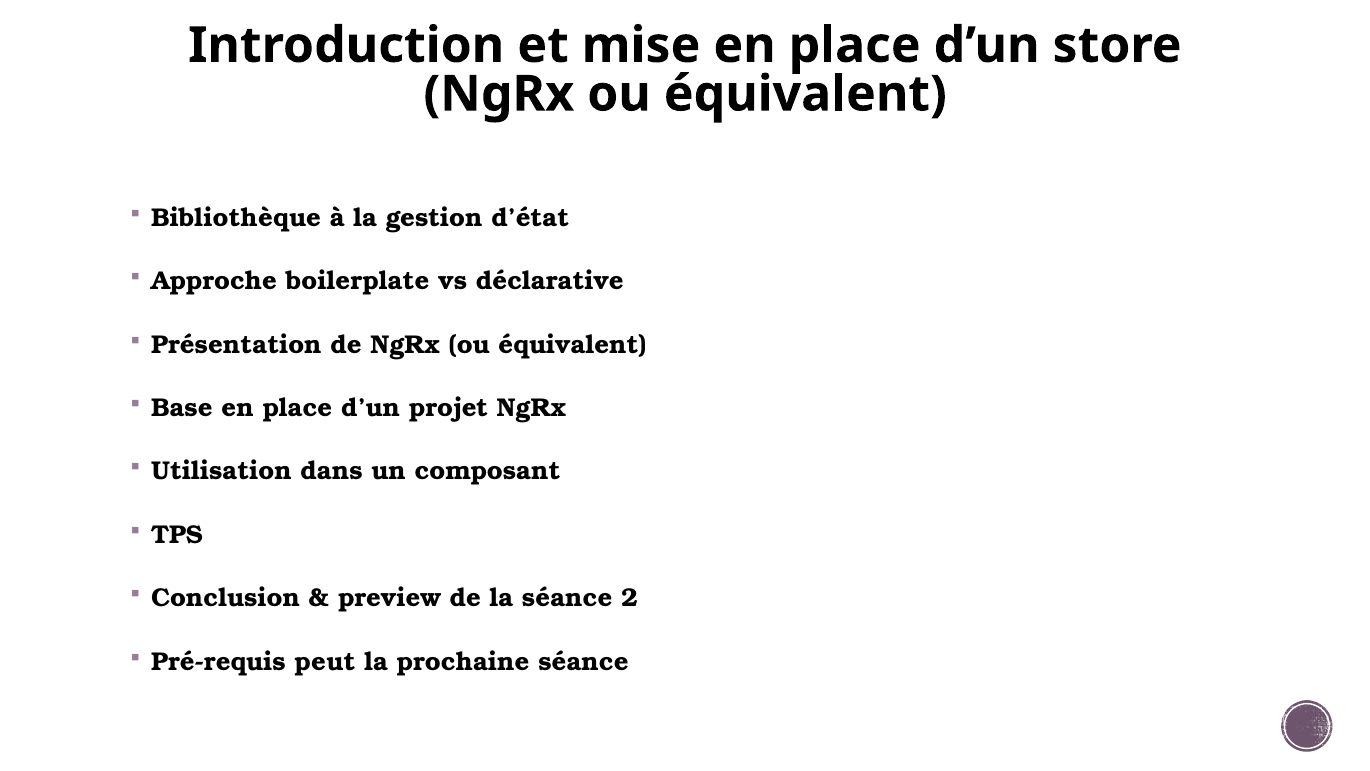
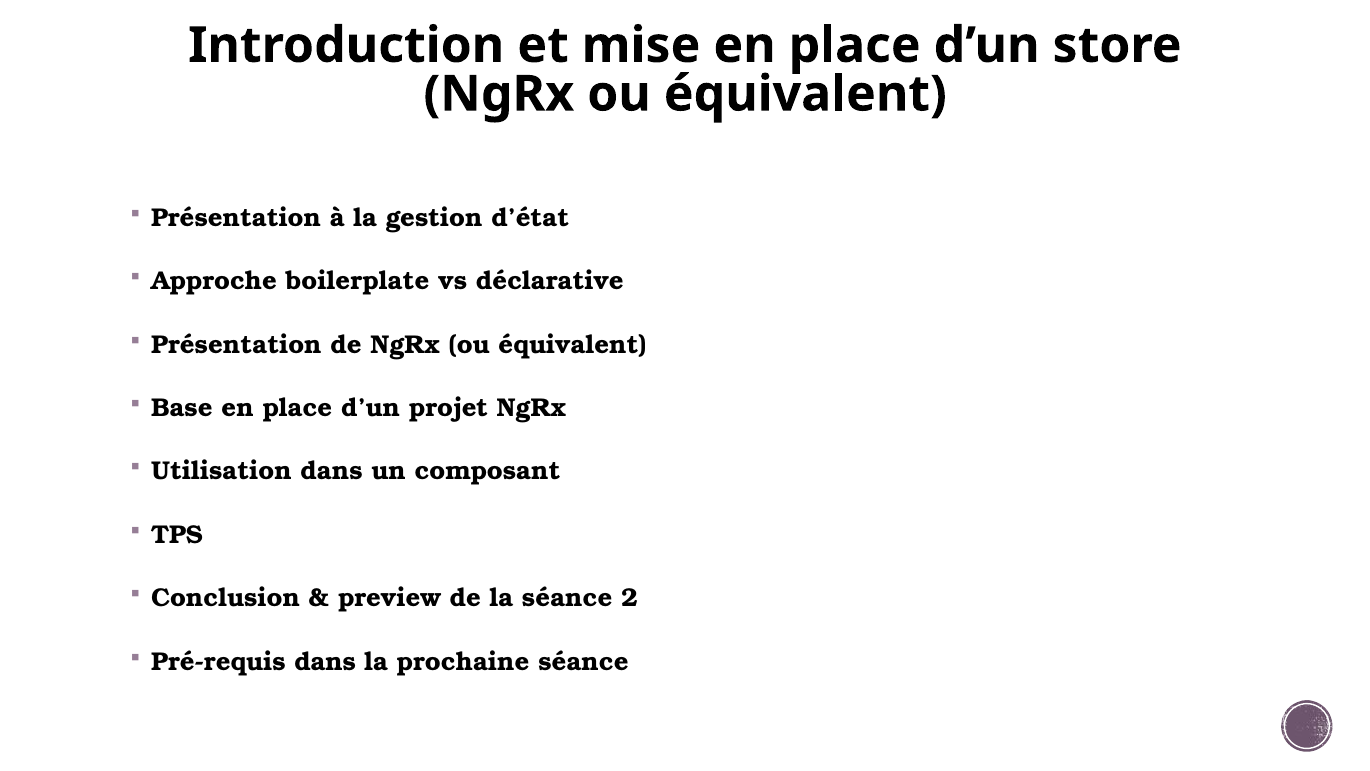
Bibliothèque: Bibliothèque -> Présentation (236, 218)
Pré-requis peut: peut -> dans (325, 661)
